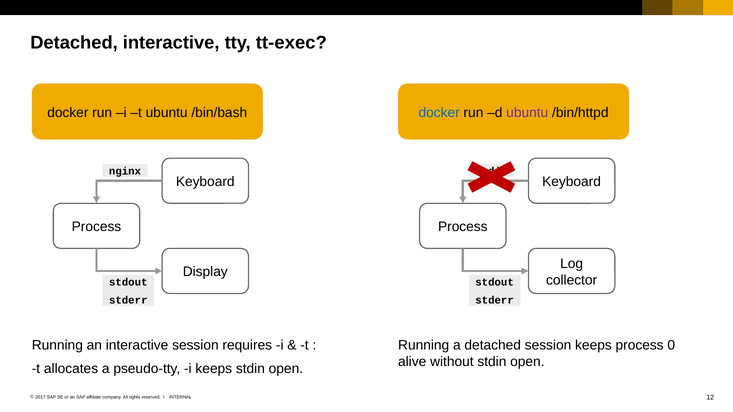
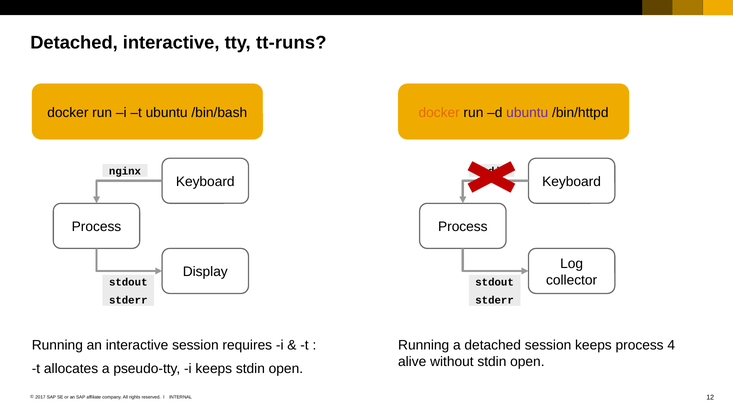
tt-exec: tt-exec -> tt-runs (291, 43)
docker colour: blue -> orange (439, 113)
0: 0 -> 4 (671, 345)
